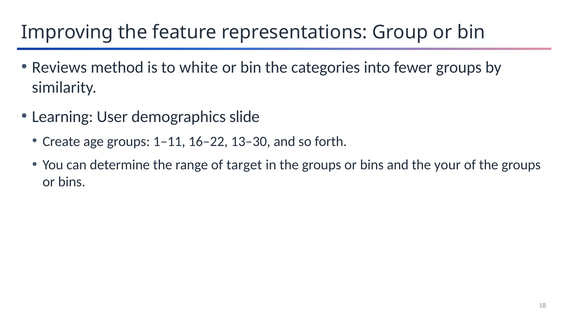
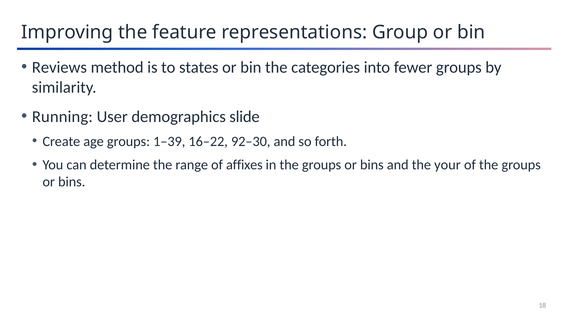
white: white -> states (199, 67)
Learning: Learning -> Running (62, 117)
1–11: 1–11 -> 1–39 (169, 141)
13–30: 13–30 -> 92–30 (251, 141)
target: target -> affixes (244, 165)
